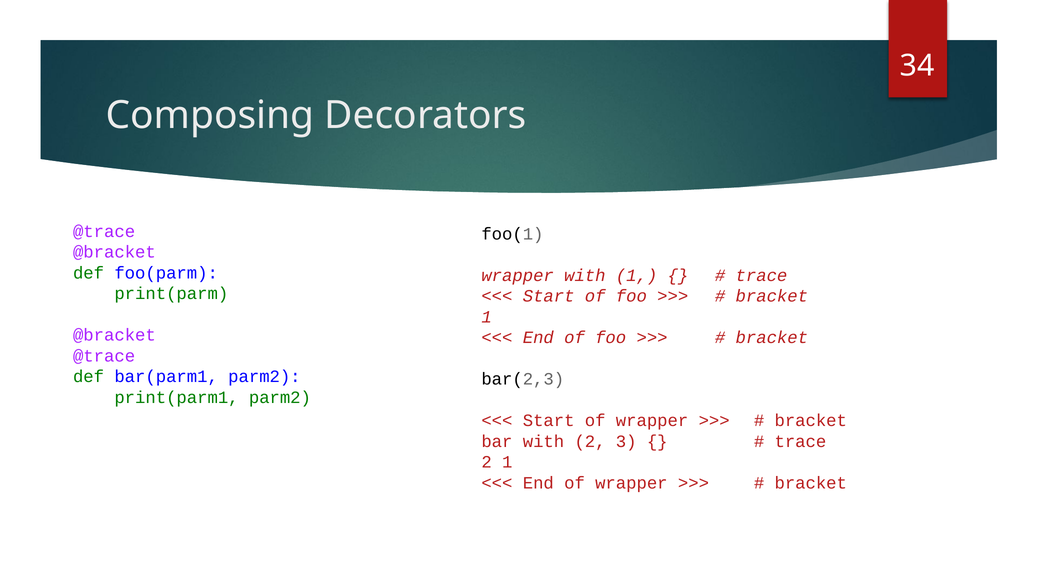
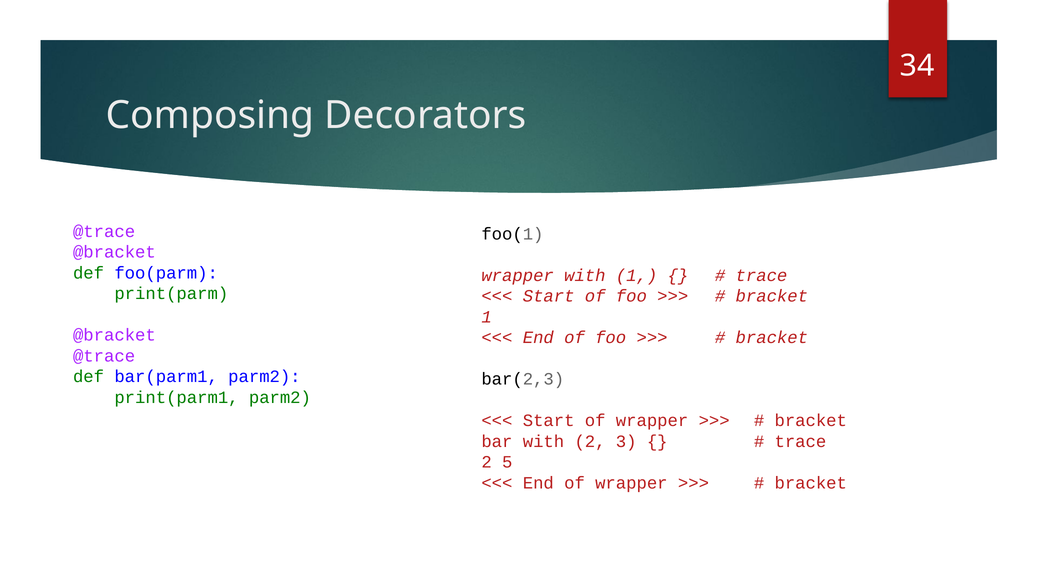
2 1: 1 -> 5 (507, 462)
